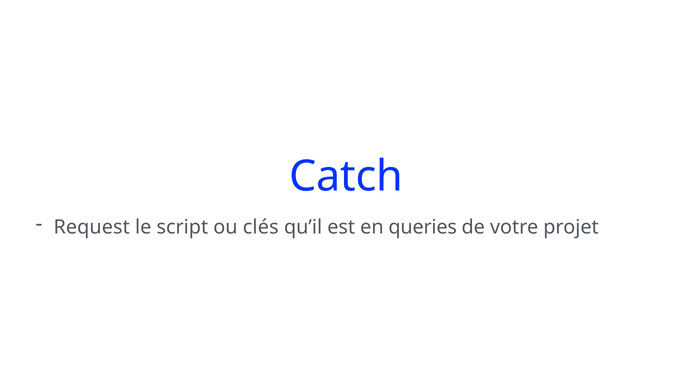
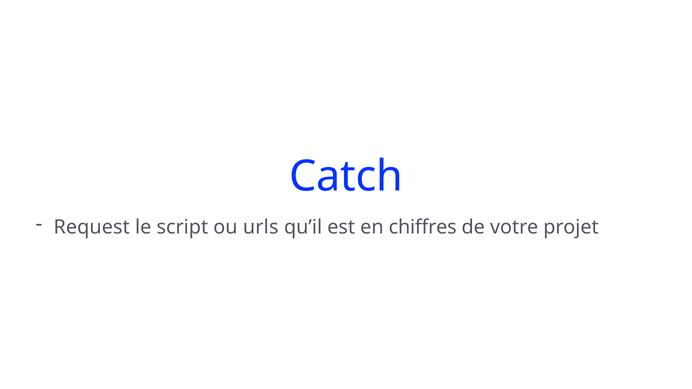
clés: clés -> urls (261, 228)
queries: queries -> chiffres (423, 228)
